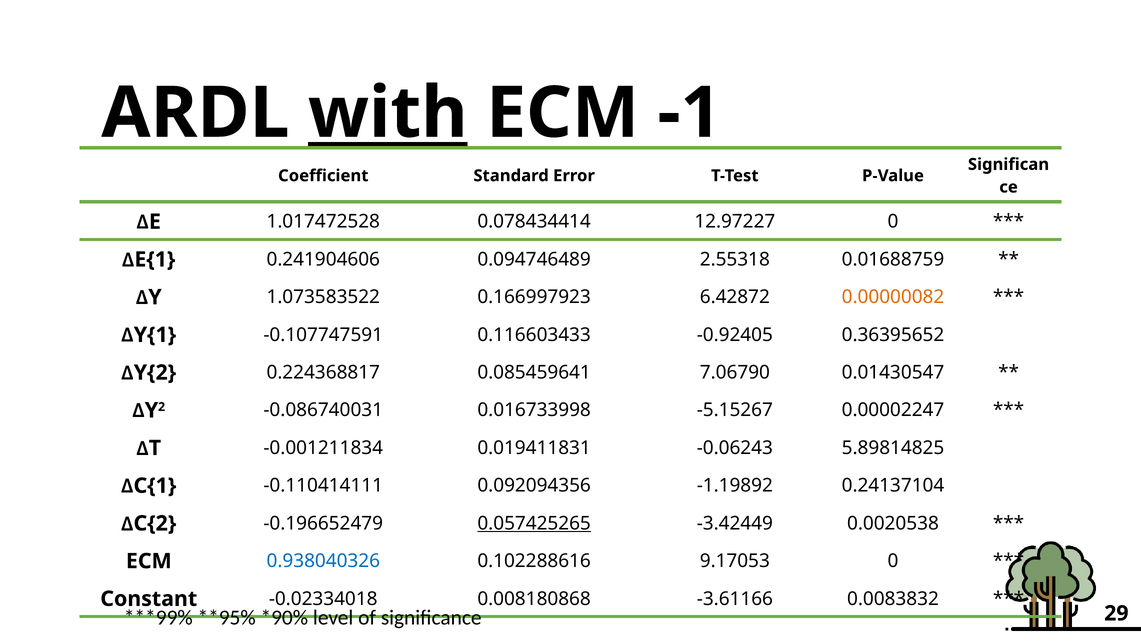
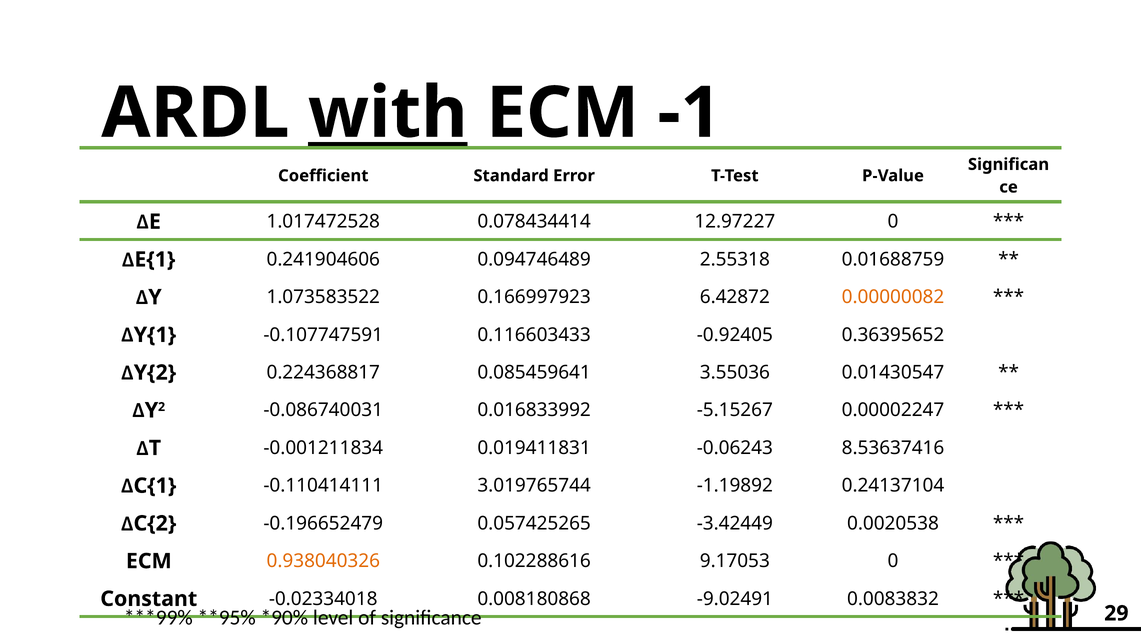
7.06790: 7.06790 -> 3.55036 (735, 372)
0.016733998: 0.016733998 -> 0.016833992 (534, 410)
5.89814825: 5.89814825 -> 8.53637416 (893, 448)
0.092094356: 0.092094356 -> 3.019765744 (534, 485)
0.057425265 underline: present -> none (534, 523)
0.938040326 colour: blue -> orange (323, 561)
-3.61166: -3.61166 -> -9.02491 (735, 599)
